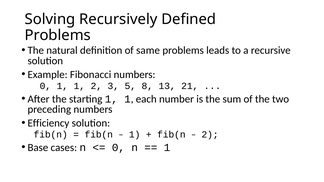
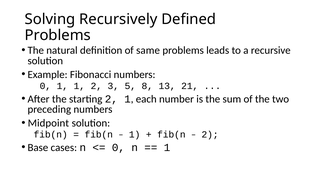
starting 1: 1 -> 2 (111, 99)
Efficiency: Efficiency -> Midpoint (48, 123)
